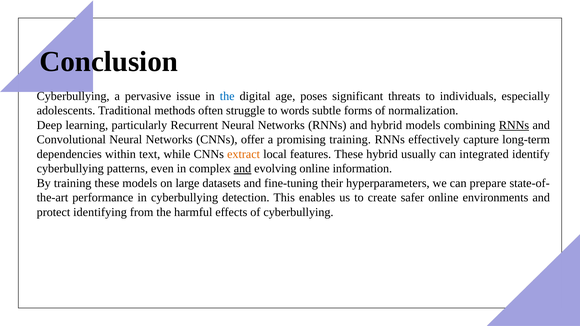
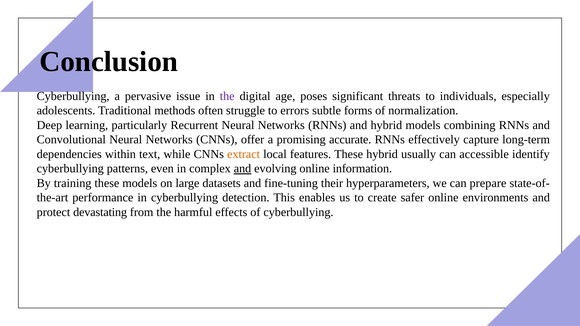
the colour: blue -> purple (227, 96)
words: words -> errors (295, 111)
RNNs underline: present -> none (514, 125)
promising training: training -> accurate (350, 140)
integrated: integrated -> accessible (484, 154)
identifying: identifying -> devastating (100, 212)
